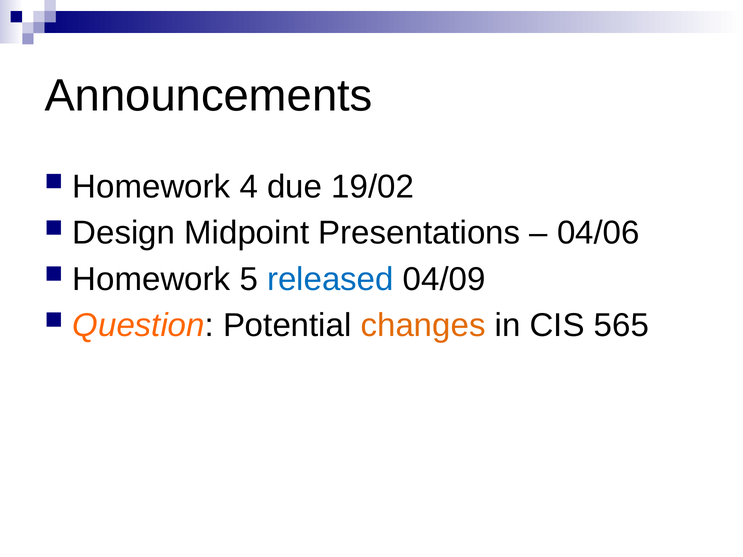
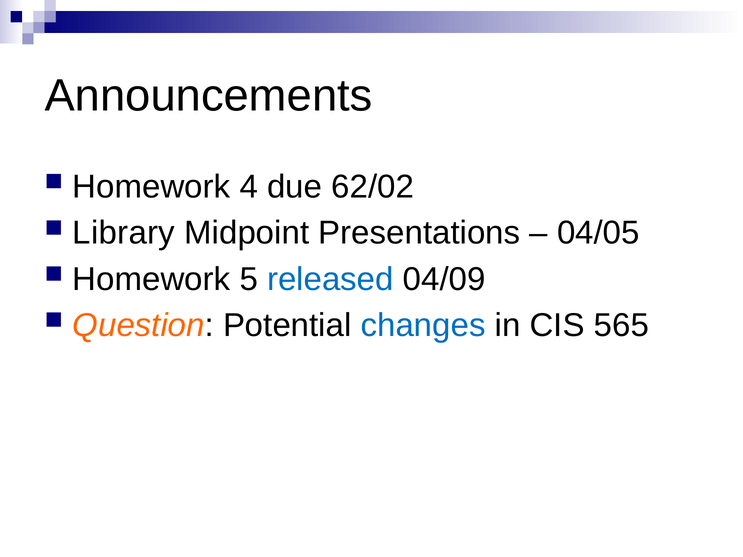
19/02: 19/02 -> 62/02 (373, 187)
Design: Design -> Library (124, 233)
04/06: 04/06 -> 04/05 (598, 233)
changes colour: orange -> blue (423, 326)
